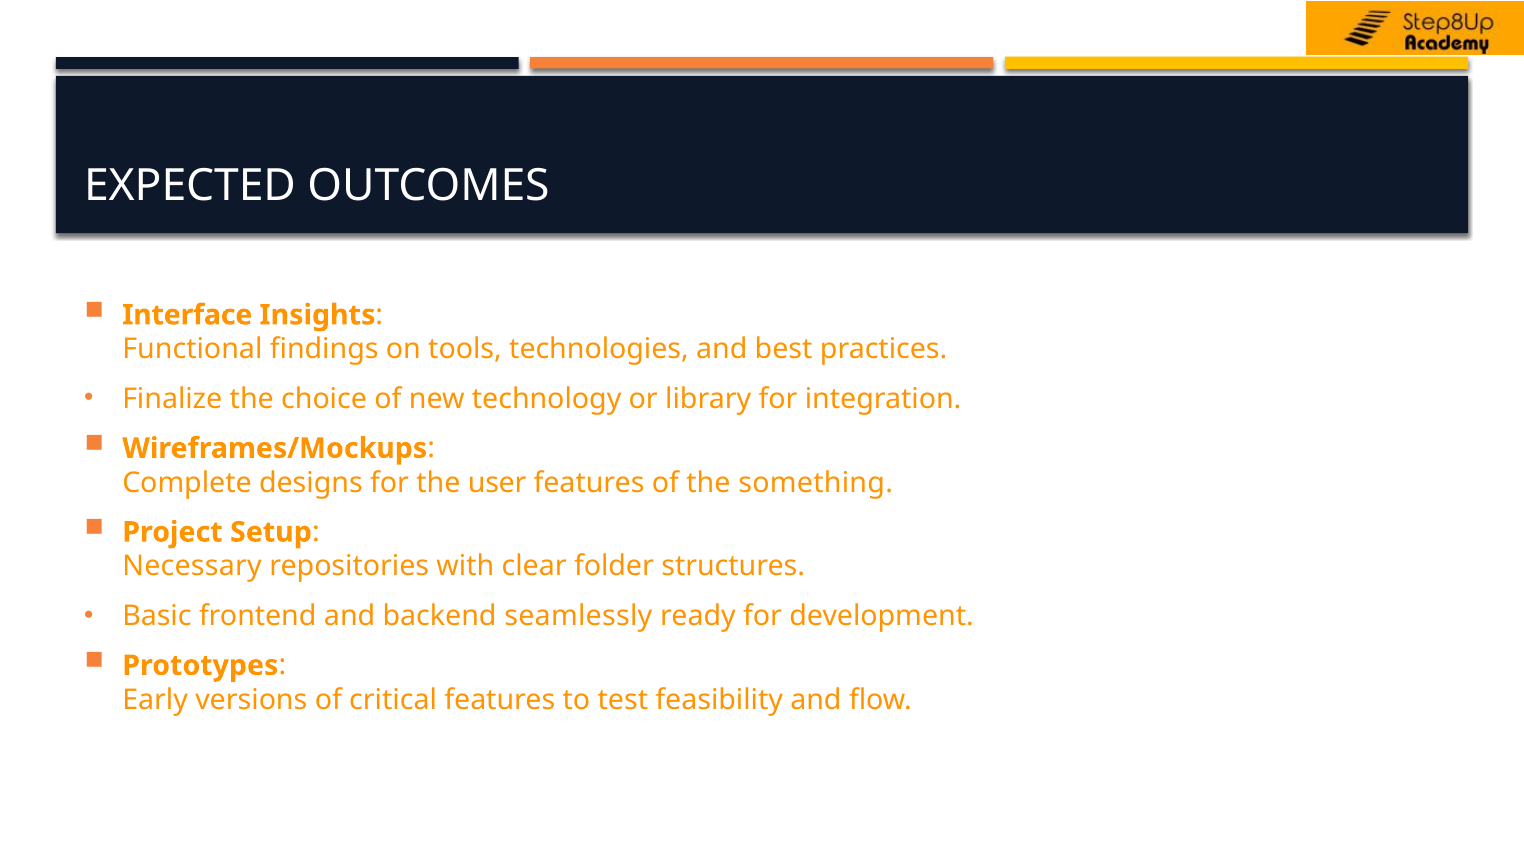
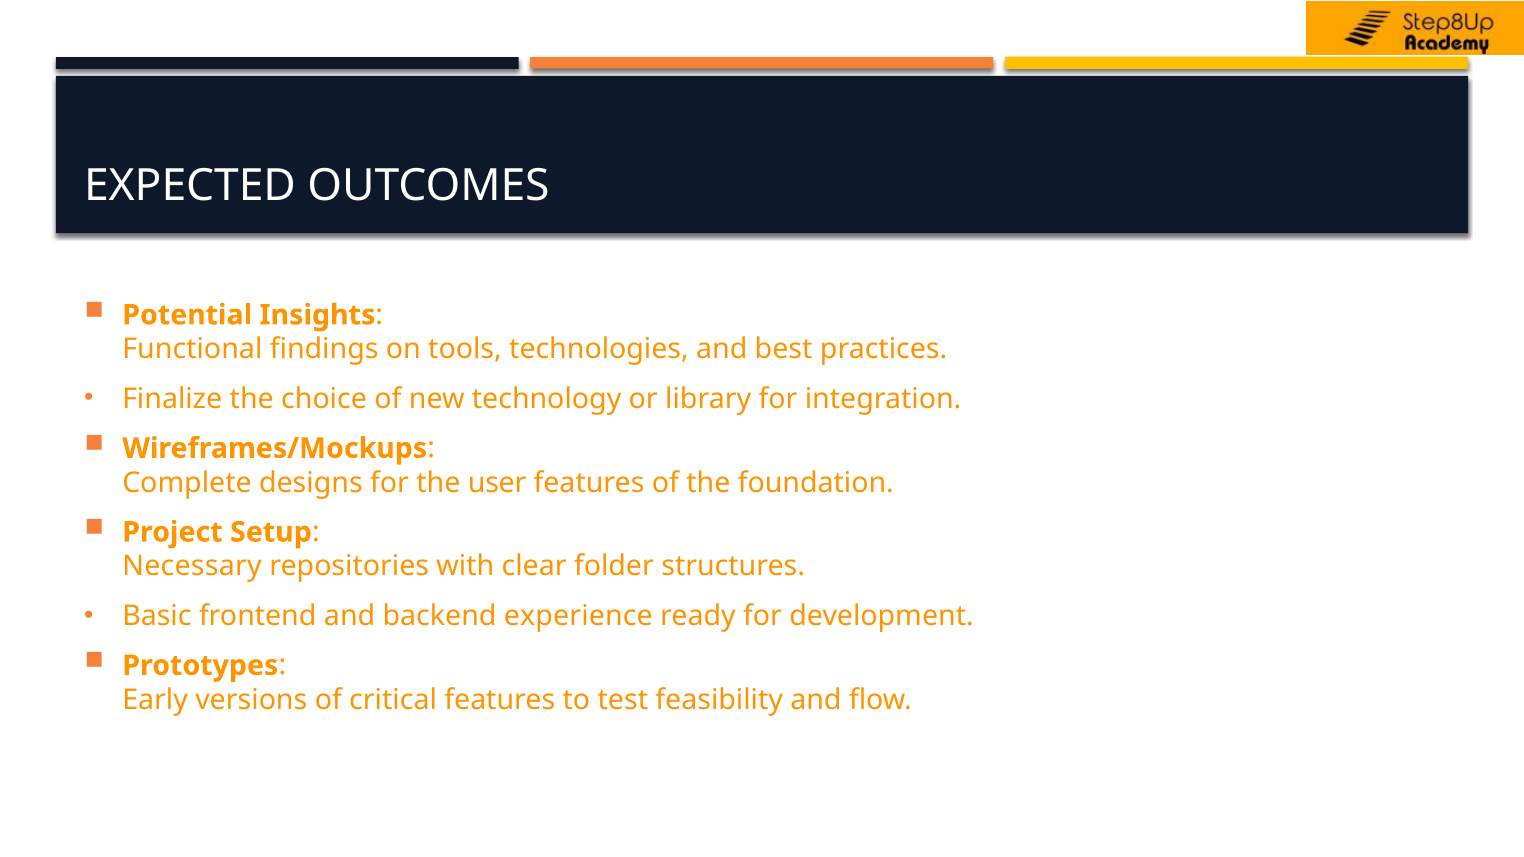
Interface: Interface -> Potential (187, 315)
something: something -> foundation (816, 483)
seamlessly: seamlessly -> experience (578, 616)
